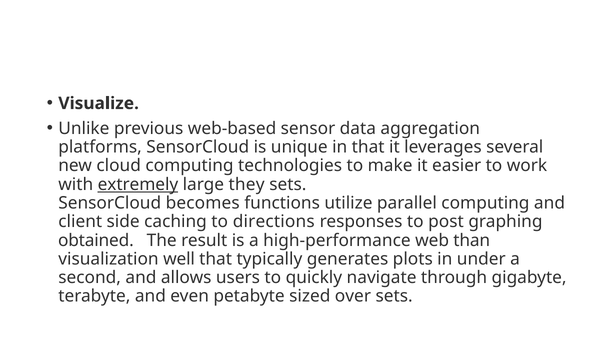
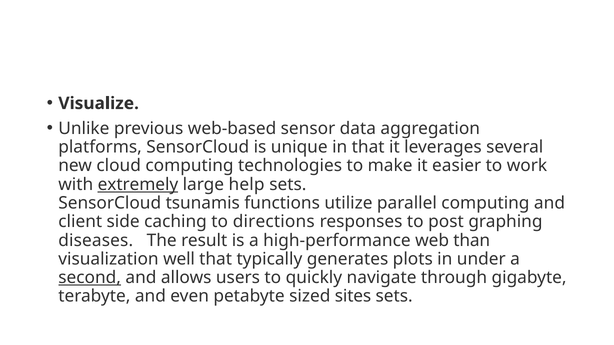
they: they -> help (247, 185)
becomes: becomes -> tsunamis (203, 203)
obtained: obtained -> diseases (96, 241)
second underline: none -> present (90, 278)
over: over -> sites (353, 297)
